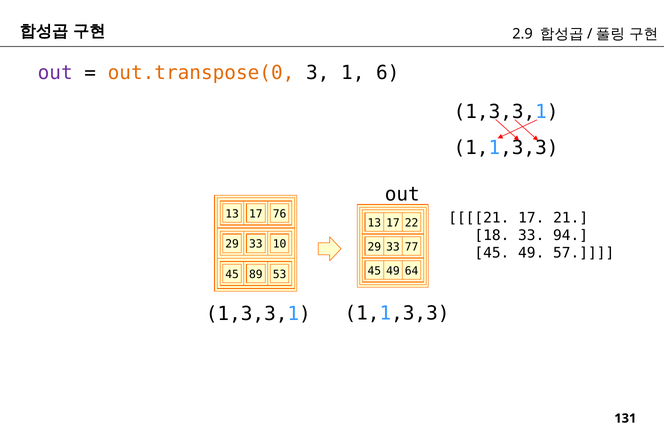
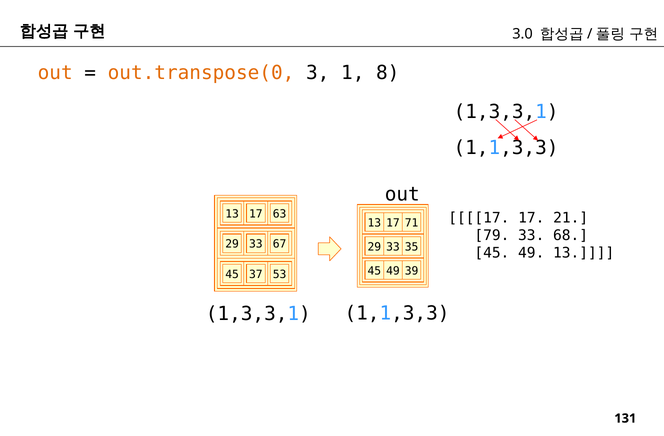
2.9: 2.9 -> 3.0 (523, 34)
out colour: purple -> orange (55, 73)
6: 6 -> 8 (388, 73)
76: 76 -> 63 (280, 214)
21: 21 -> 17 (479, 218)
22: 22 -> 71 (412, 223)
18: 18 -> 79 (492, 236)
94: 94 -> 68 (571, 236)
10: 10 -> 67 (280, 244)
77: 77 -> 35 (412, 247)
49 57: 57 -> 13 (584, 253)
64: 64 -> 39 (412, 271)
89: 89 -> 37 (256, 274)
